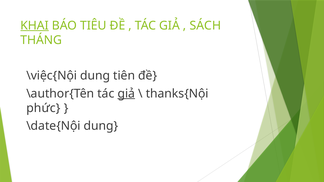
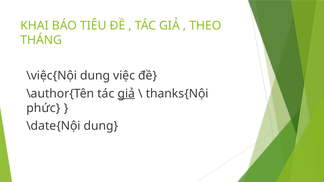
KHAI underline: present -> none (35, 26)
SÁCH: SÁCH -> THEO (205, 26)
tiên: tiên -> việc (124, 76)
